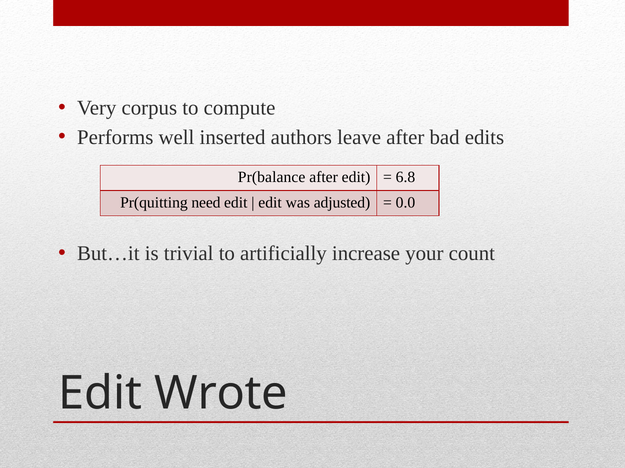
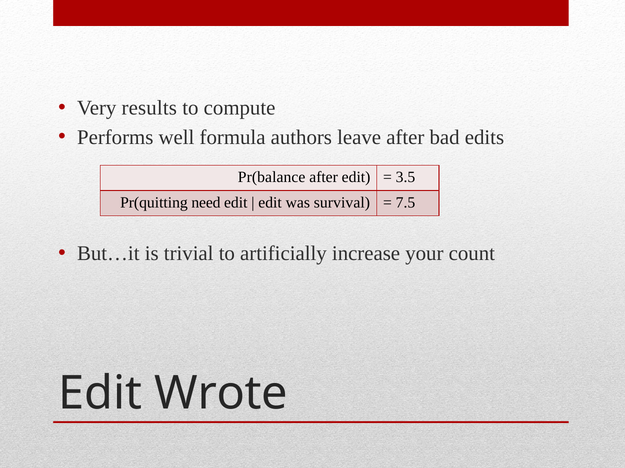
corpus: corpus -> results (149, 108)
inserted: inserted -> formula (233, 137)
6.8: 6.8 -> 3.5 (405, 177)
adjusted: adjusted -> survival (342, 203)
0.0: 0.0 -> 7.5 (405, 203)
